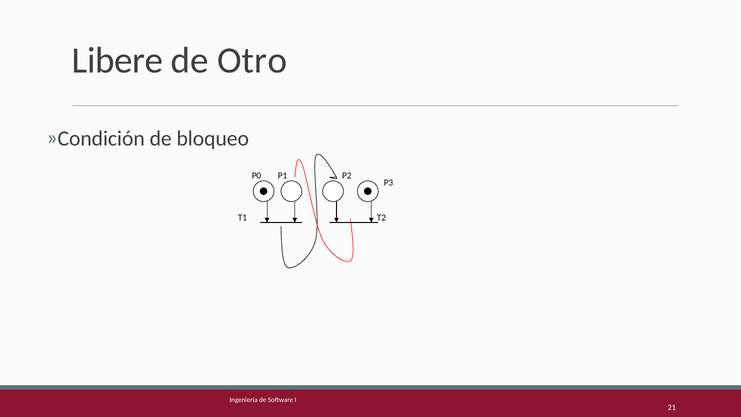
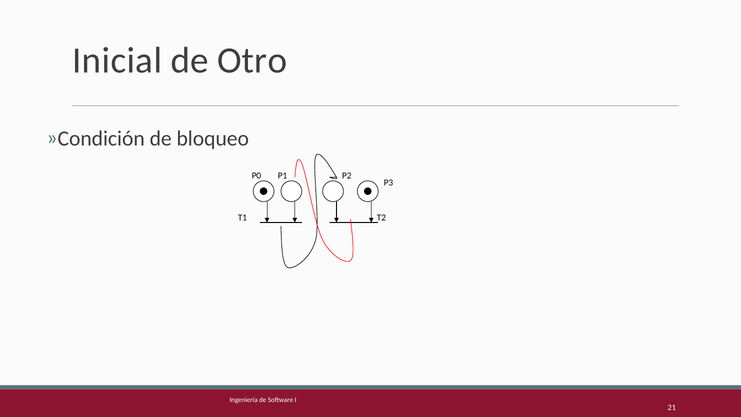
Libere: Libere -> Inicial (117, 61)
